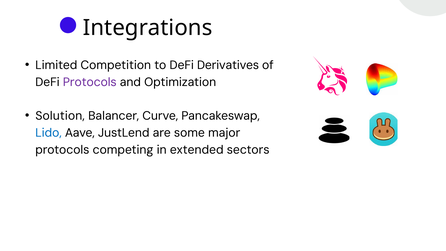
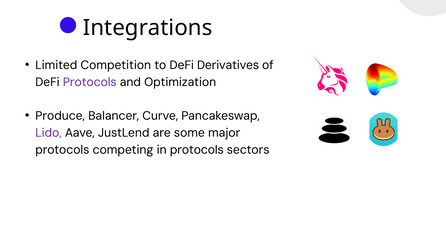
Solution: Solution -> Produce (60, 116)
Lido colour: blue -> purple (49, 133)
in extended: extended -> protocols (197, 150)
